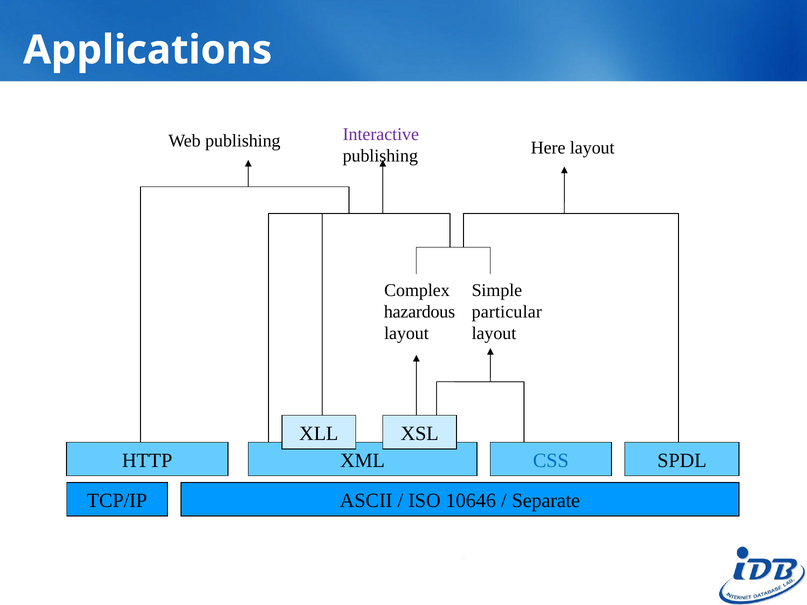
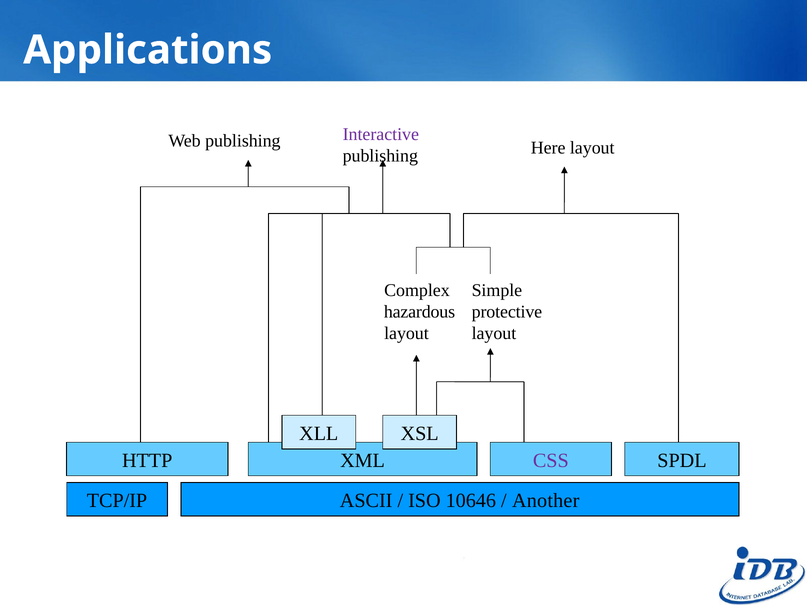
particular: particular -> protective (507, 312)
CSS colour: blue -> purple (551, 461)
Separate: Separate -> Another (546, 501)
